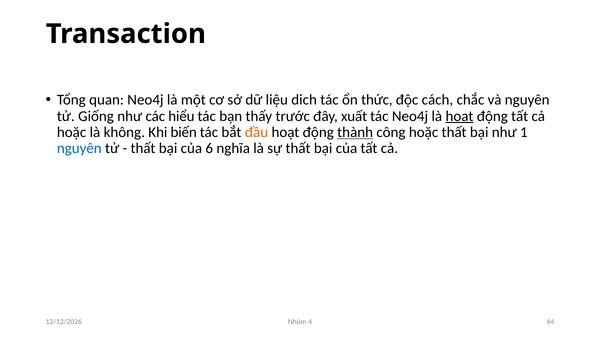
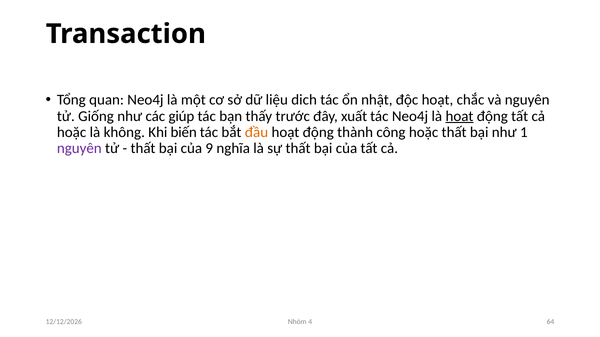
thức: thức -> nhật (377, 100)
độc cách: cách -> hoạt (437, 100)
hiểu: hiểu -> giúp (181, 116)
thành underline: present -> none (355, 132)
nguyên colour: blue -> purple (79, 149)
6: 6 -> 9 (209, 149)
